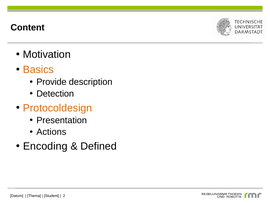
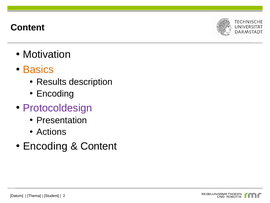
Provide: Provide -> Results (51, 82)
Detection: Detection -> Encoding (55, 93)
Protocoldesign colour: orange -> purple (58, 108)
Defined: Defined -> Content (99, 146)
